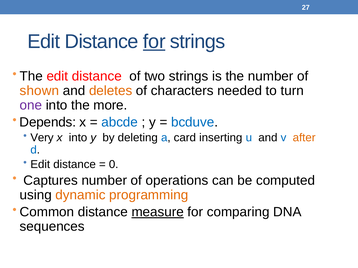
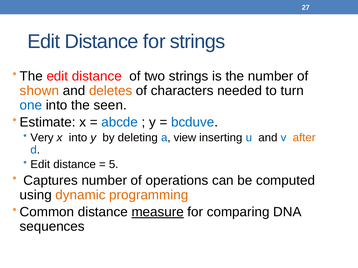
for underline: present -> none (154, 42)
one colour: purple -> blue (31, 105)
more: more -> seen (110, 105)
Depends: Depends -> Estimate (48, 122)
card: card -> view (185, 138)
0: 0 -> 5 (114, 165)
